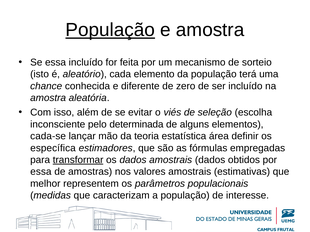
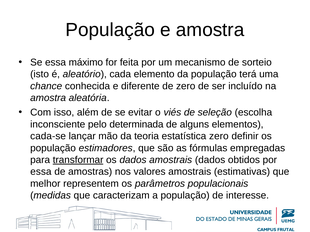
População underline: present -> none (110, 30)
essa incluído: incluído -> máximo (86, 62)
estatística área: área -> zero (219, 136)
específica: específica -> população (53, 148)
